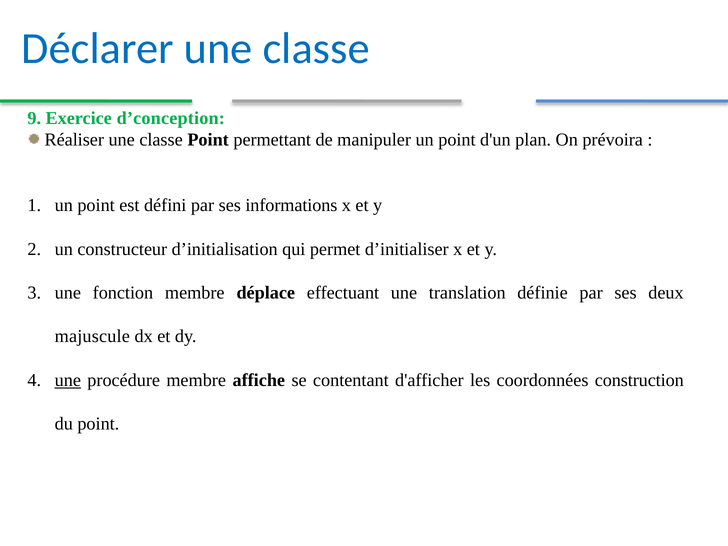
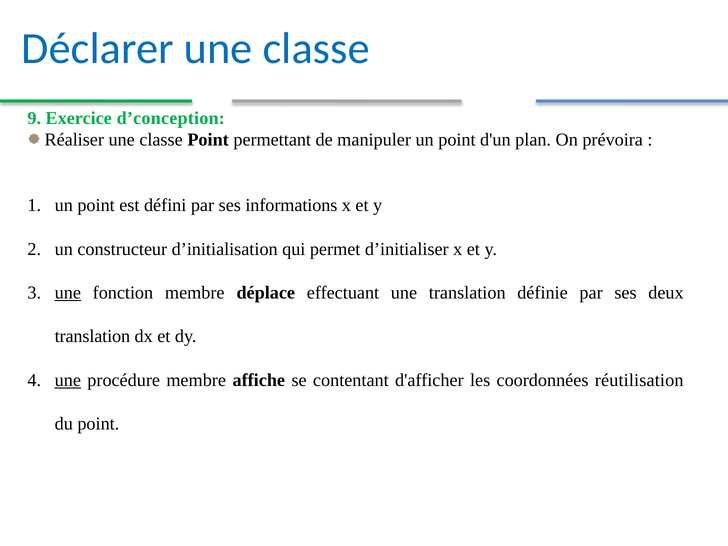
une underline: none -> present (68, 293)
majuscule: majuscule -> translation (92, 336)
construction: construction -> réutilisation (639, 380)
